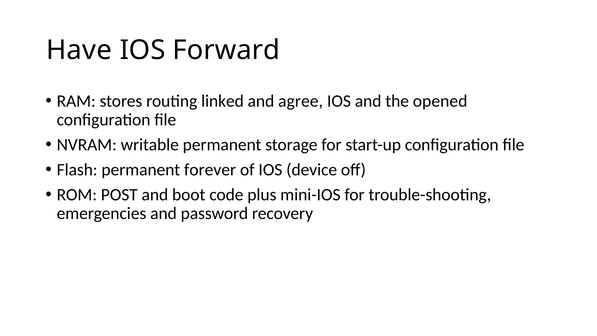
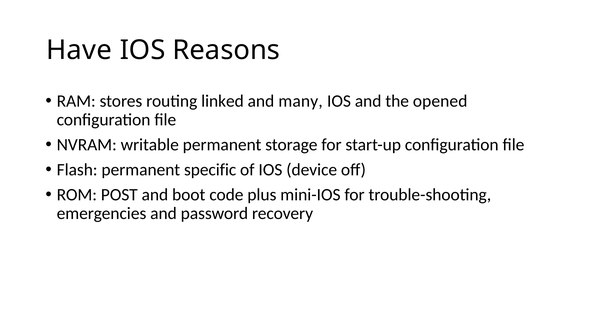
Forward: Forward -> Reasons (226, 50)
agree: agree -> many (301, 101)
forever: forever -> specific (210, 170)
